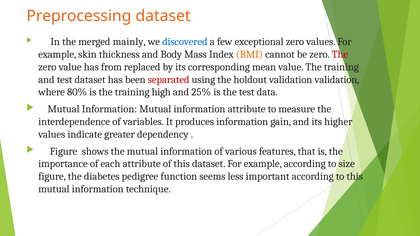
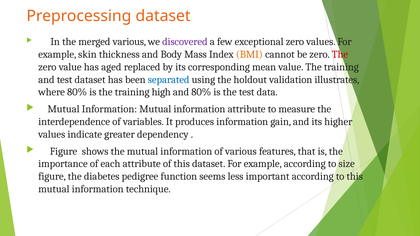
merged mainly: mainly -> various (129, 42)
discovered colour: blue -> purple (185, 42)
from: from -> aged (111, 67)
separated colour: red -> blue (169, 80)
validation validation: validation -> illustrates (337, 80)
and 25%: 25% -> 80% (201, 92)
